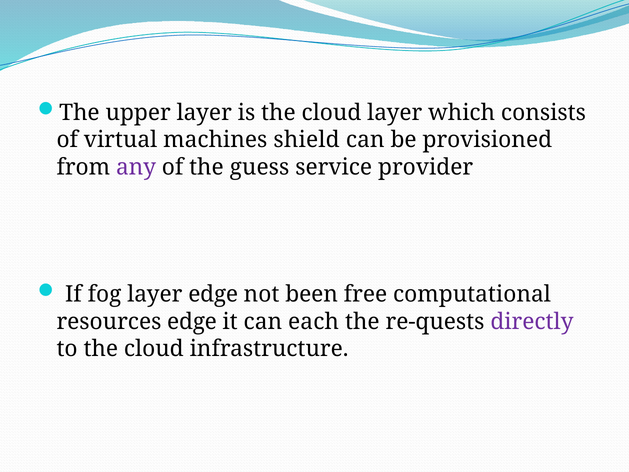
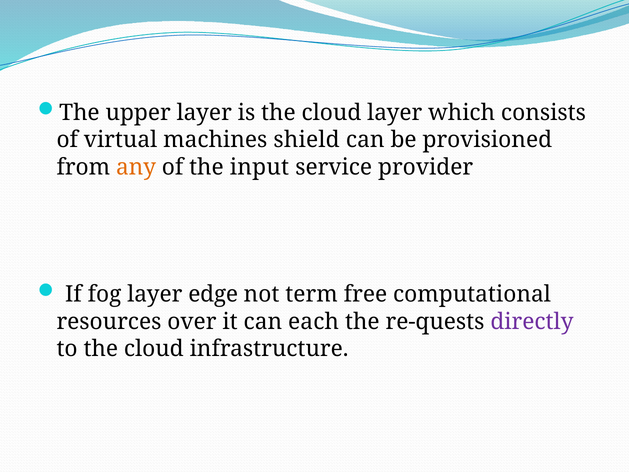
any colour: purple -> orange (136, 167)
guess: guess -> input (259, 167)
been: been -> term (312, 294)
resources edge: edge -> over (192, 321)
